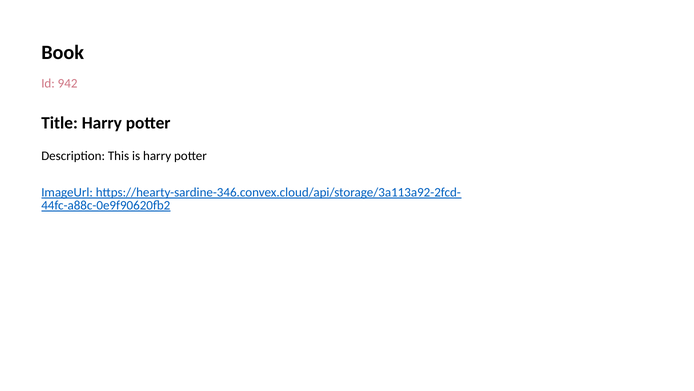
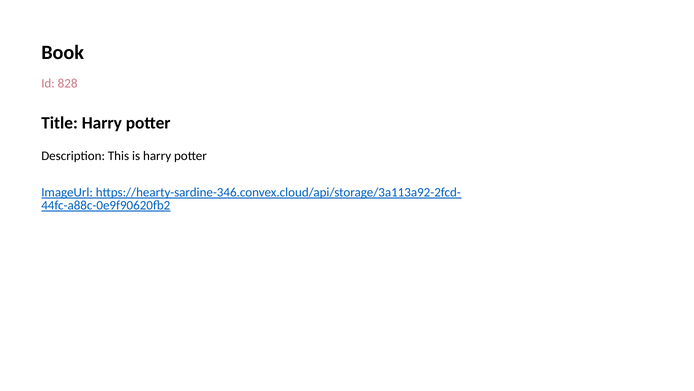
942: 942 -> 828 (68, 84)
